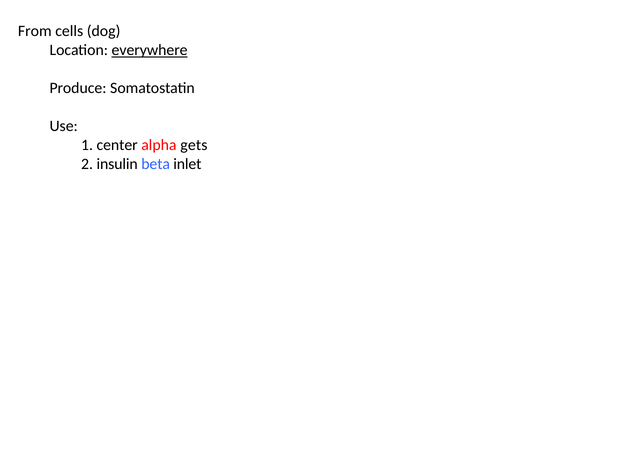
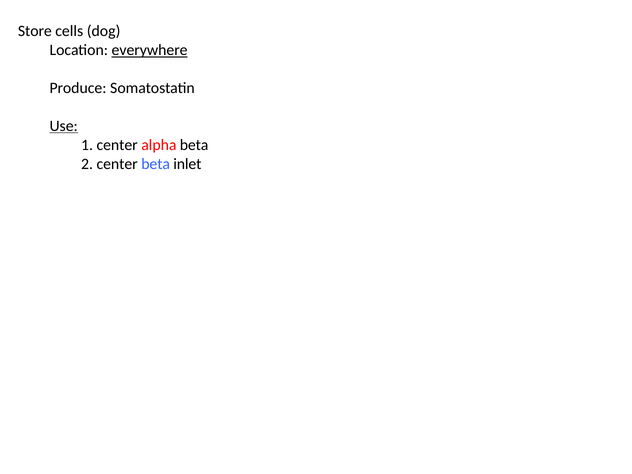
From: From -> Store (35, 31)
Use underline: none -> present (64, 126)
alpha gets: gets -> beta (194, 145)
2 insulin: insulin -> center (117, 164)
